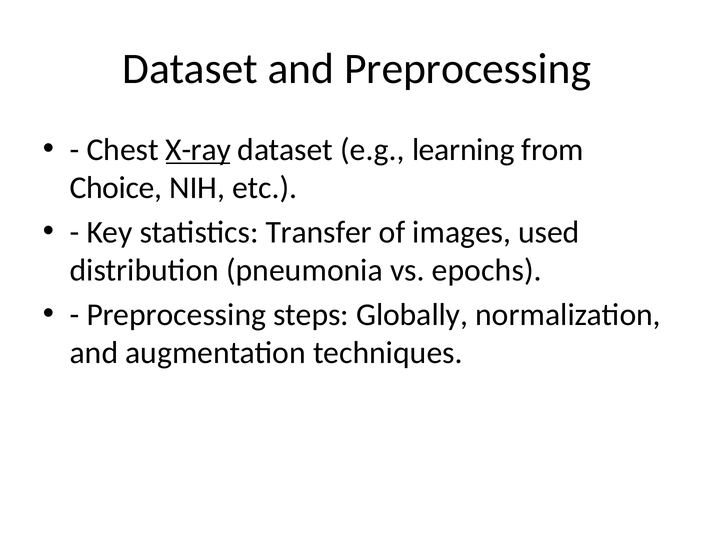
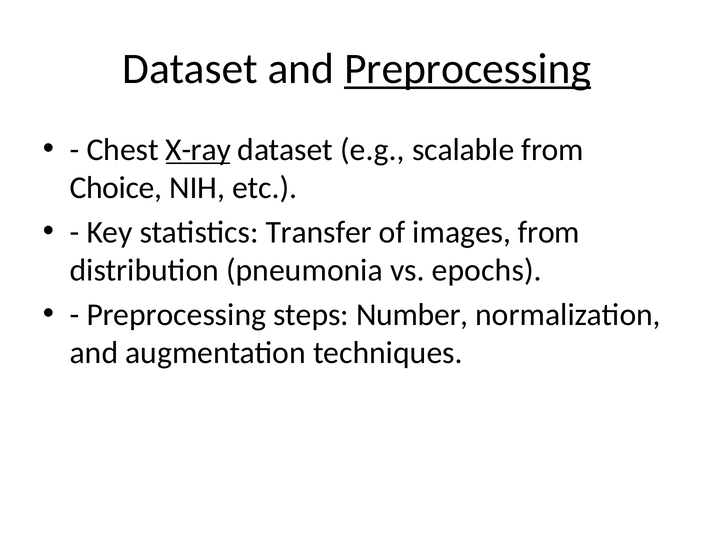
Preprocessing underline: none -> present (468, 69)
learning: learning -> scalable (463, 150)
images used: used -> from (549, 232)
Globally: Globally -> Number (412, 315)
